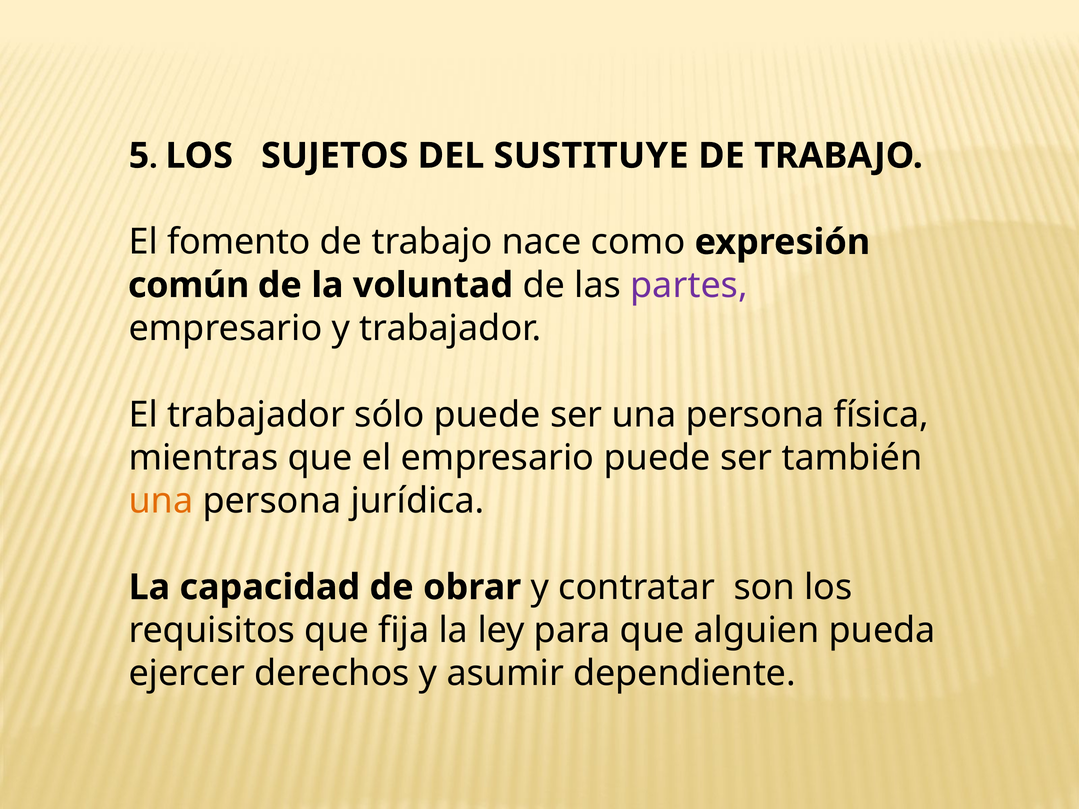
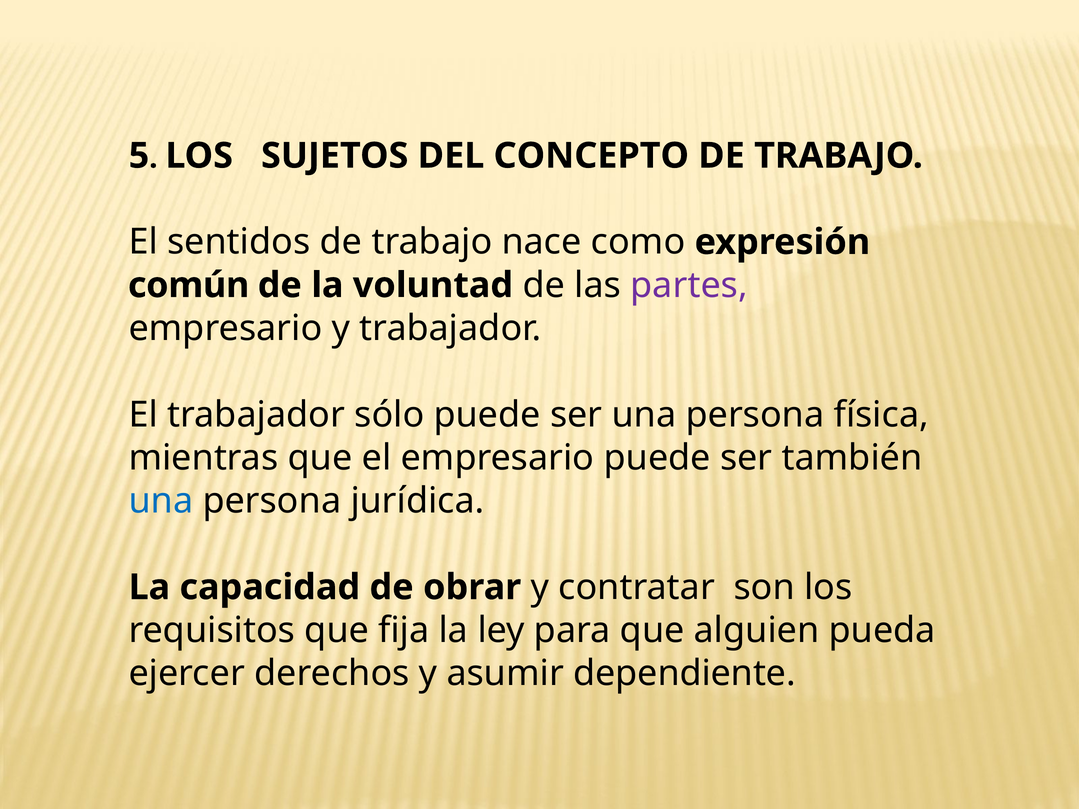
SUSTITUYE: SUSTITUYE -> CONCEPTO (591, 156)
fomento: fomento -> sentidos (239, 242)
una colour: orange -> blue (161, 501)
